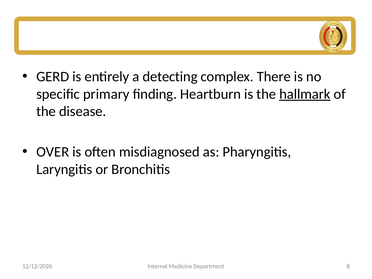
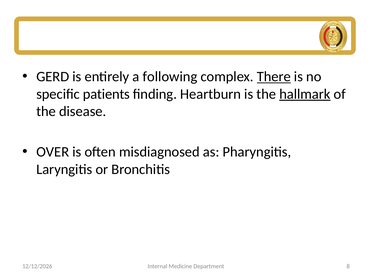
detecting: detecting -> following (170, 77)
There underline: none -> present (274, 77)
primary: primary -> patients (106, 94)
